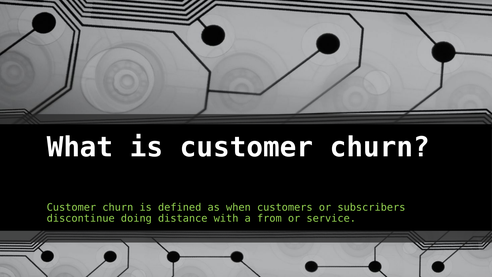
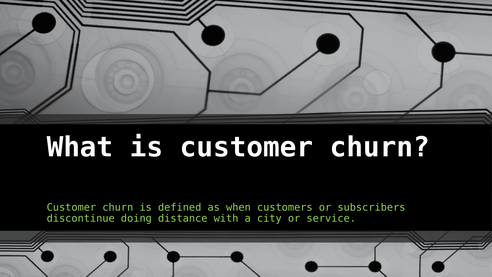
from: from -> city (269, 218)
